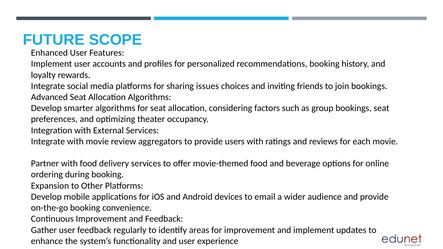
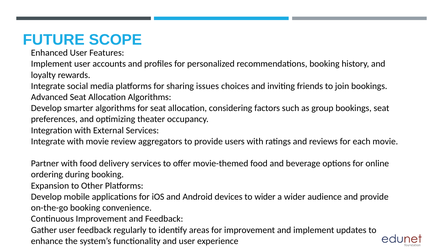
to email: email -> wider (265, 197)
